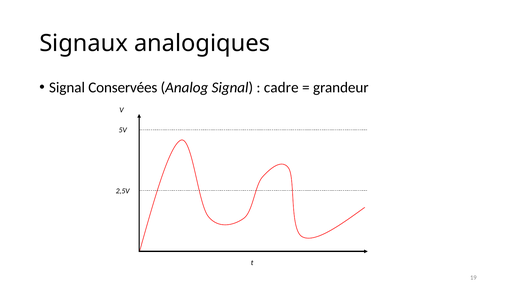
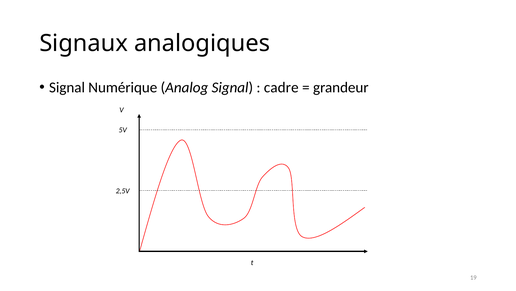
Conservées: Conservées -> Numérique (123, 87)
